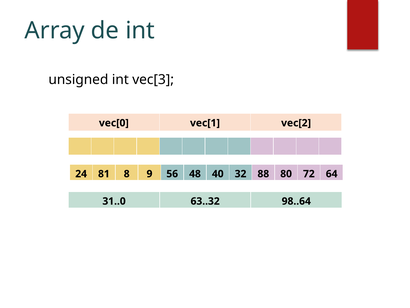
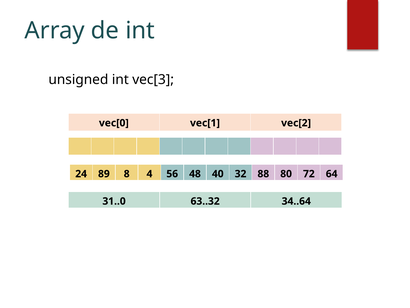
81: 81 -> 89 (104, 174)
9: 9 -> 4 (149, 174)
98..64: 98..64 -> 34..64 (296, 201)
